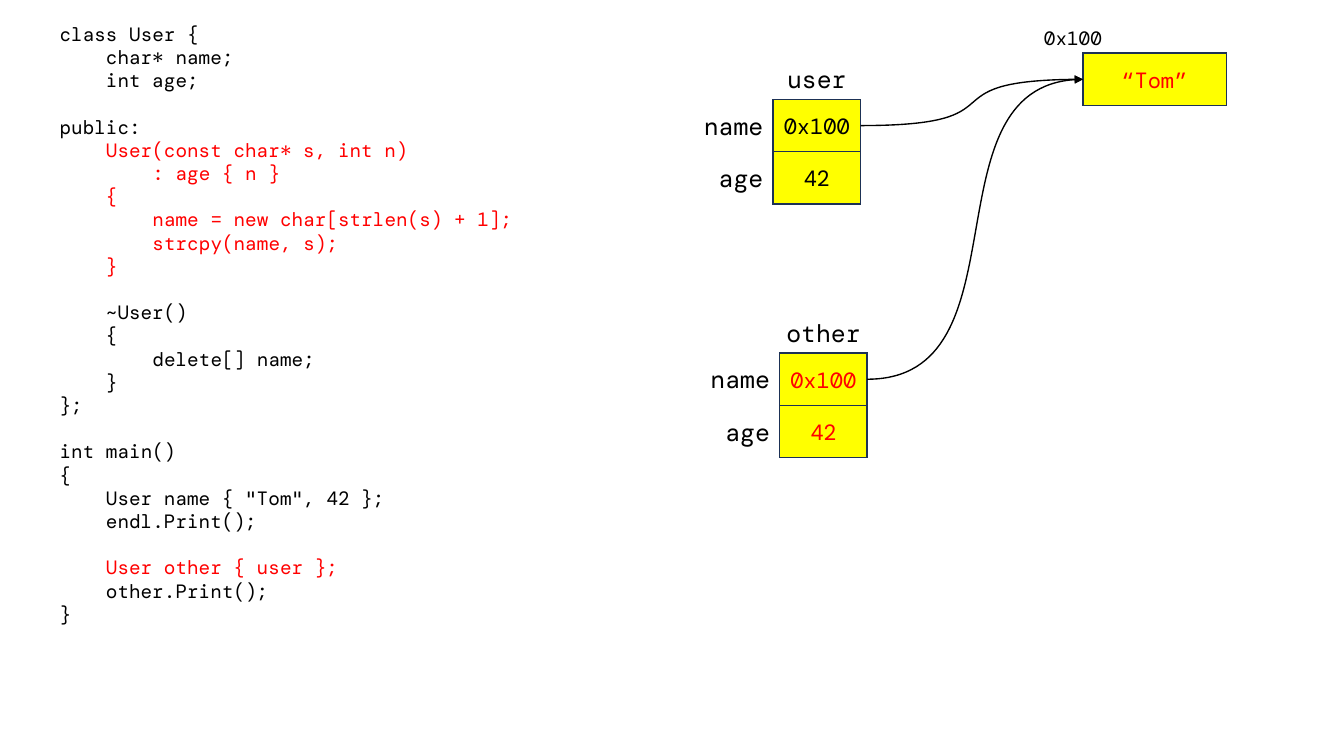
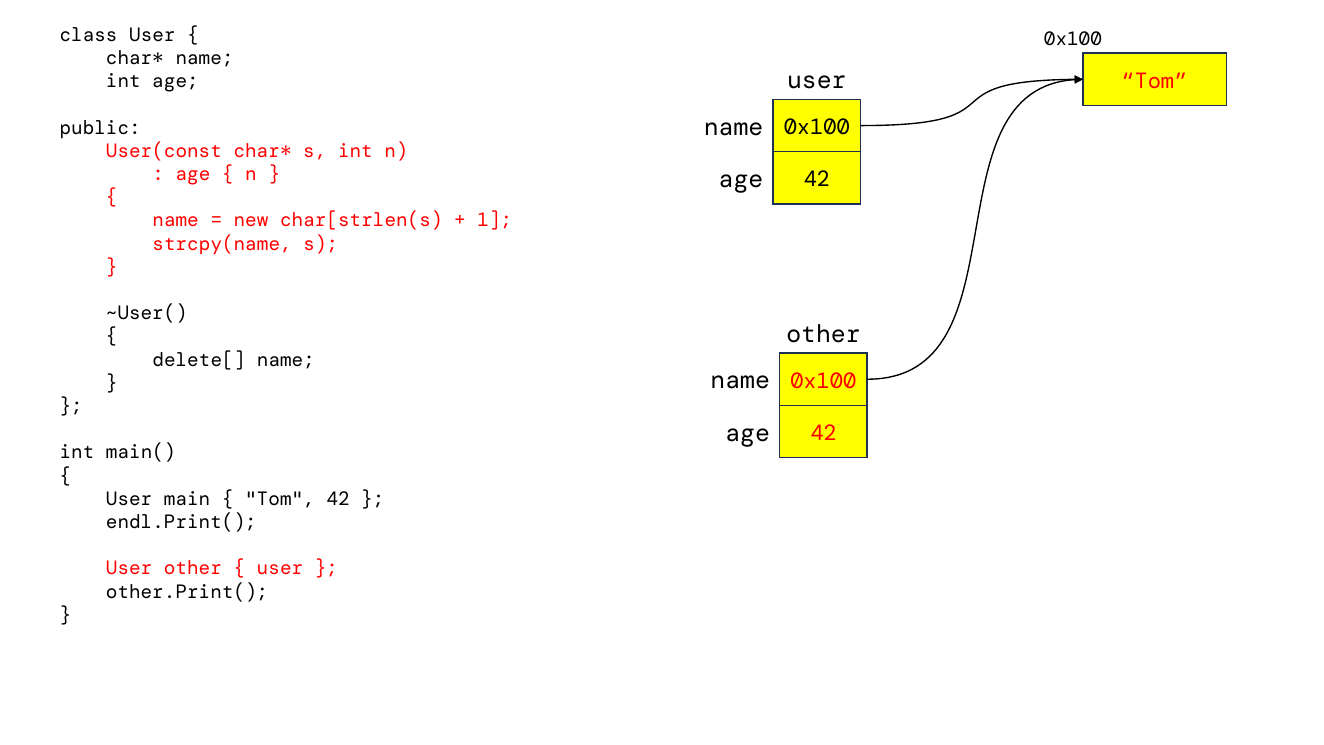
User name: name -> main (187, 499)
